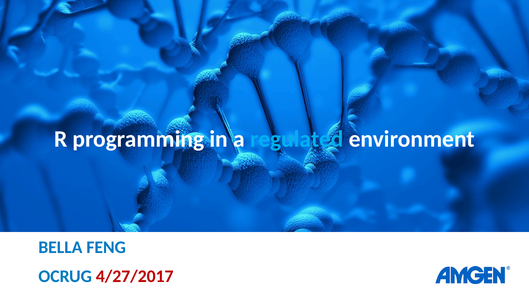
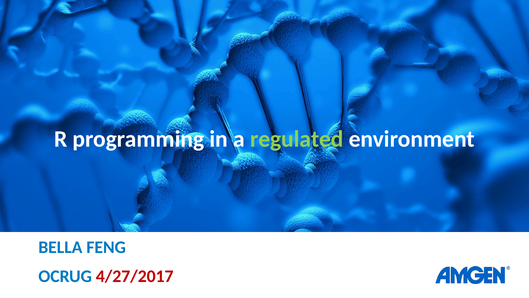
regulated colour: light blue -> light green (297, 139)
